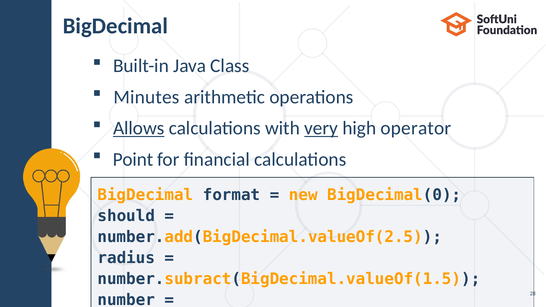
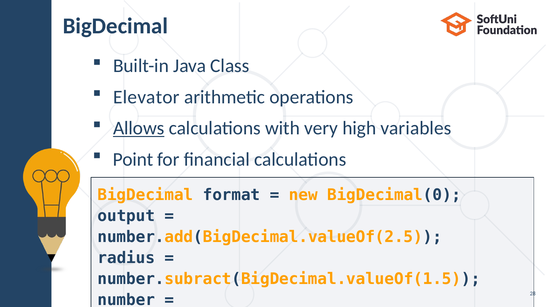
Minutes: Minutes -> Elevator (146, 97)
very underline: present -> none (321, 128)
operator: operator -> variables (416, 128)
should: should -> output (126, 216)
